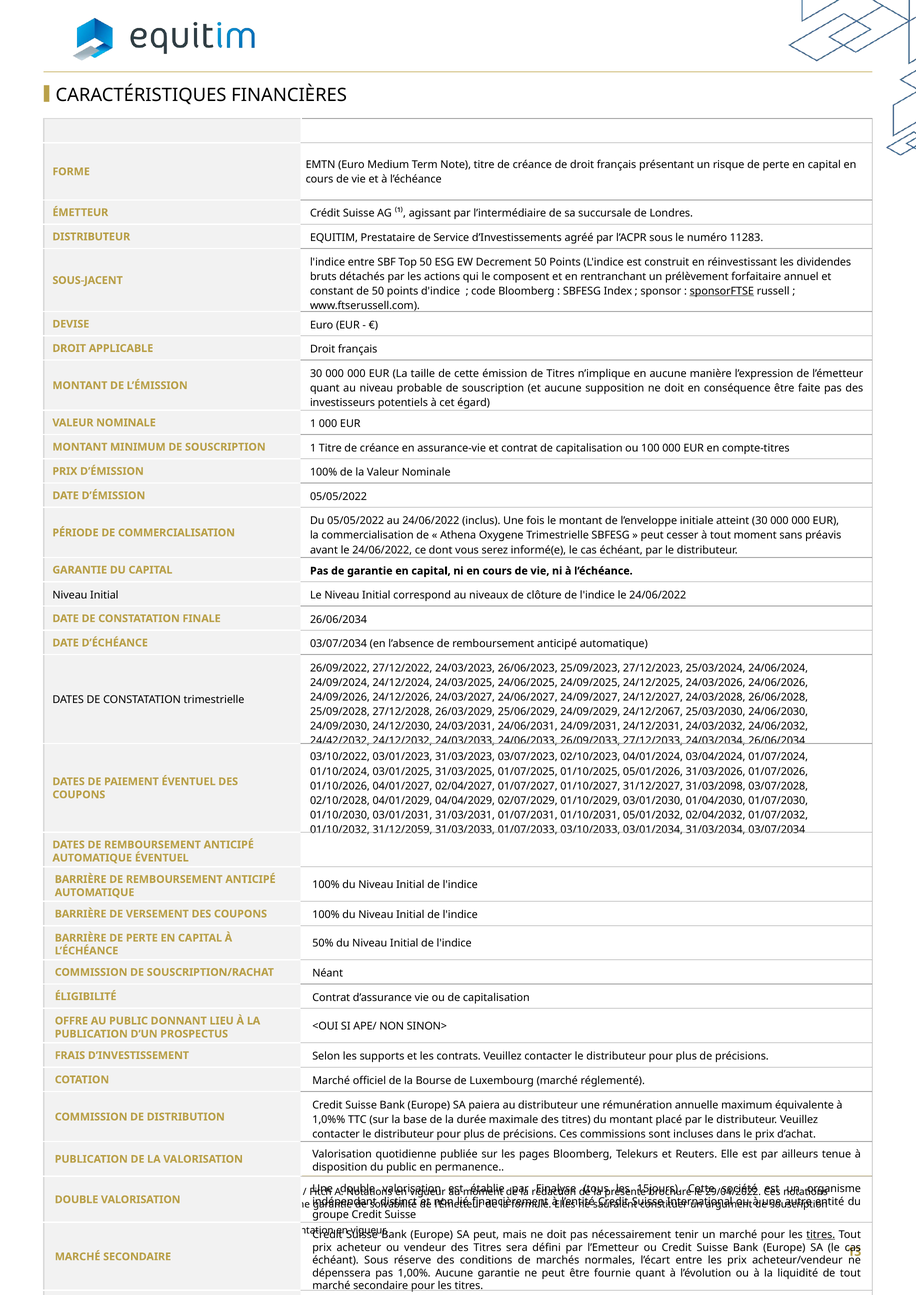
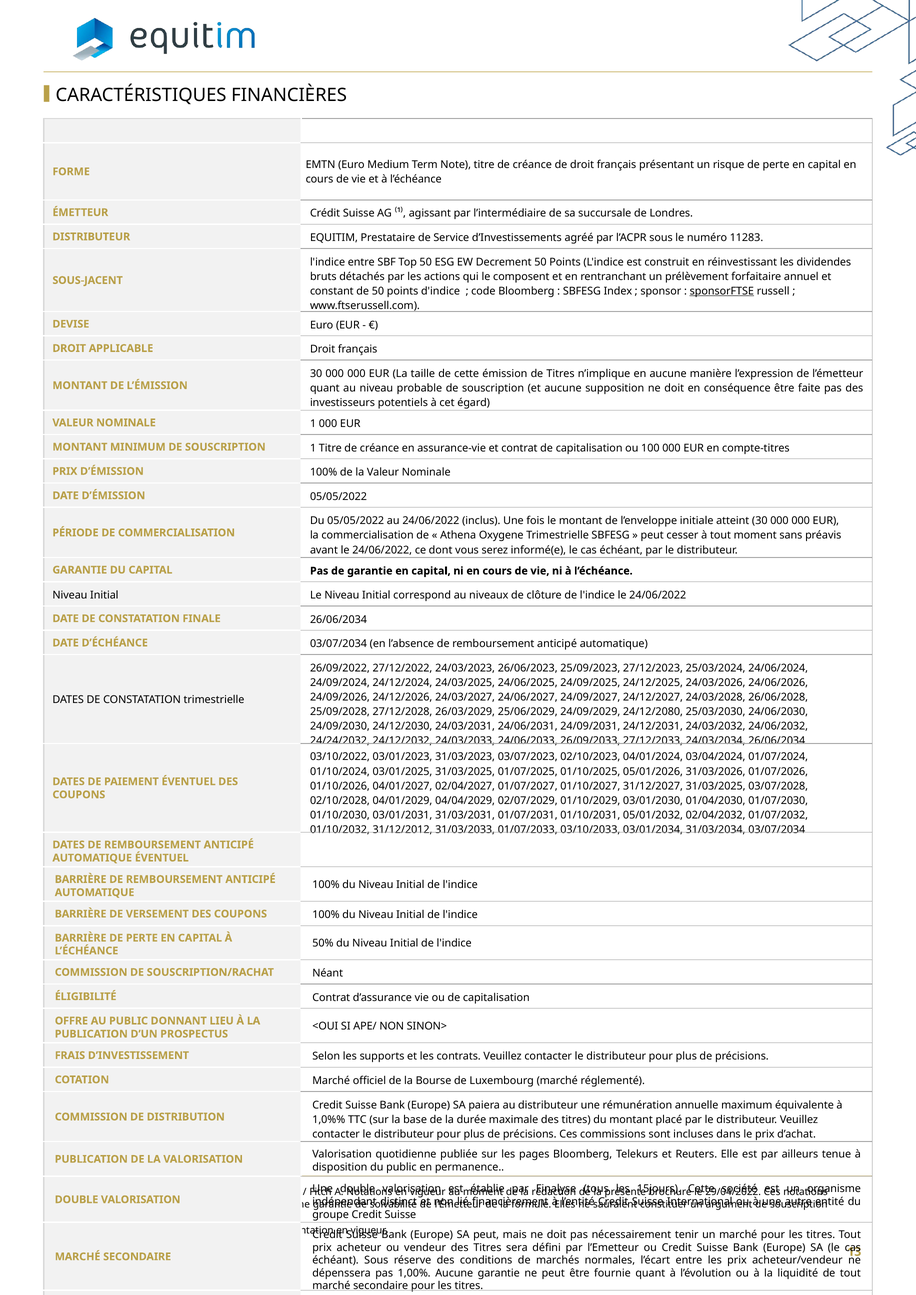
24/12/2067: 24/12/2067 -> 24/12/2080 (653, 712)
24/42/2032: 24/42/2032 -> 24/24/2032 (340, 741)
31/12/2027 31/03/2098: 31/03/2098 -> 31/03/2025 (716, 786)
31/12/2059: 31/12/2059 -> 31/12/2012 (402, 830)
titres underline: present -> none (821, 1235)
